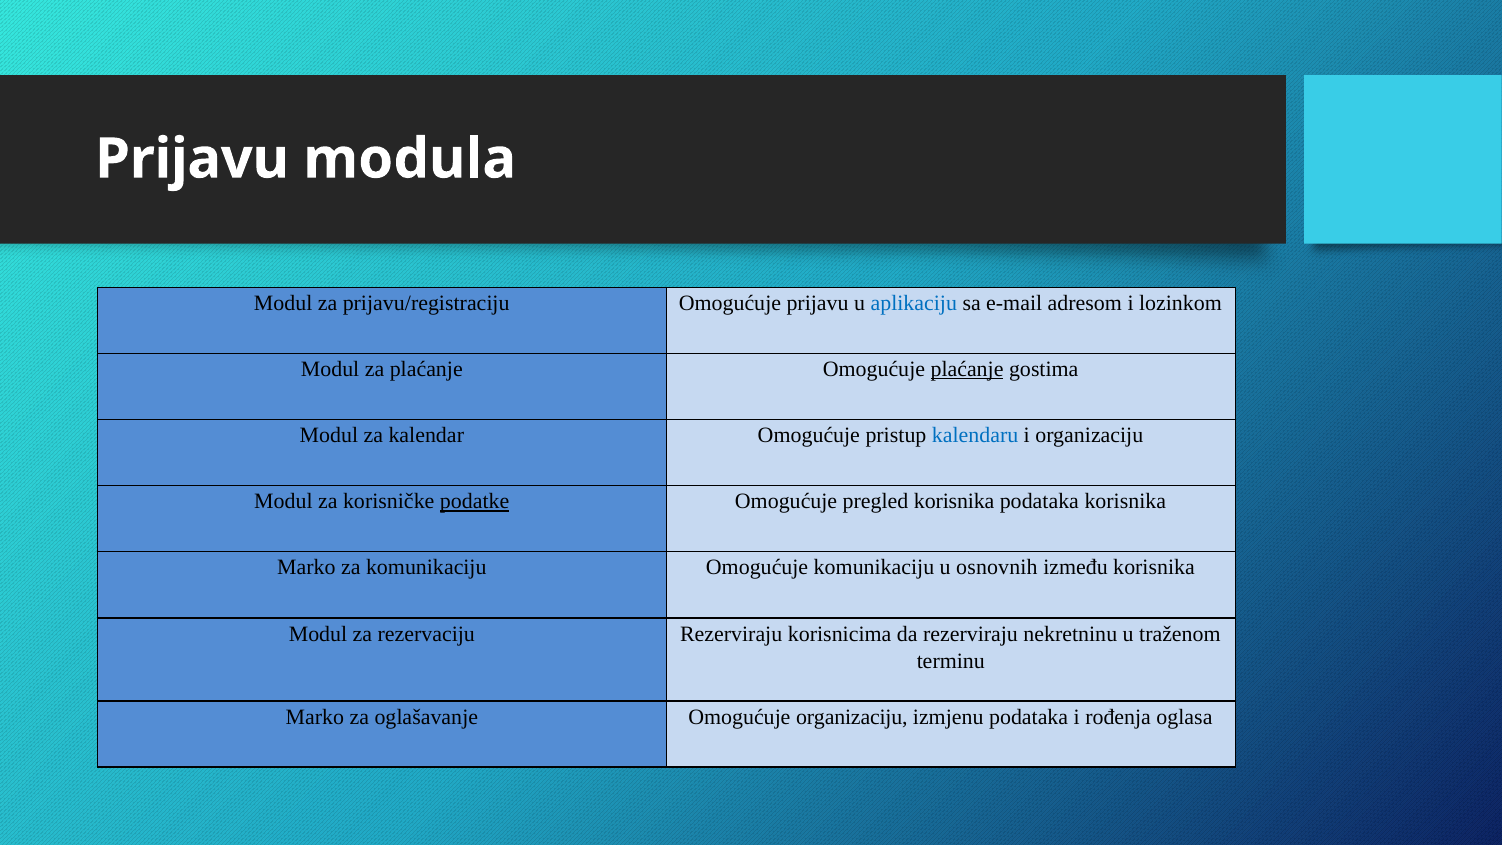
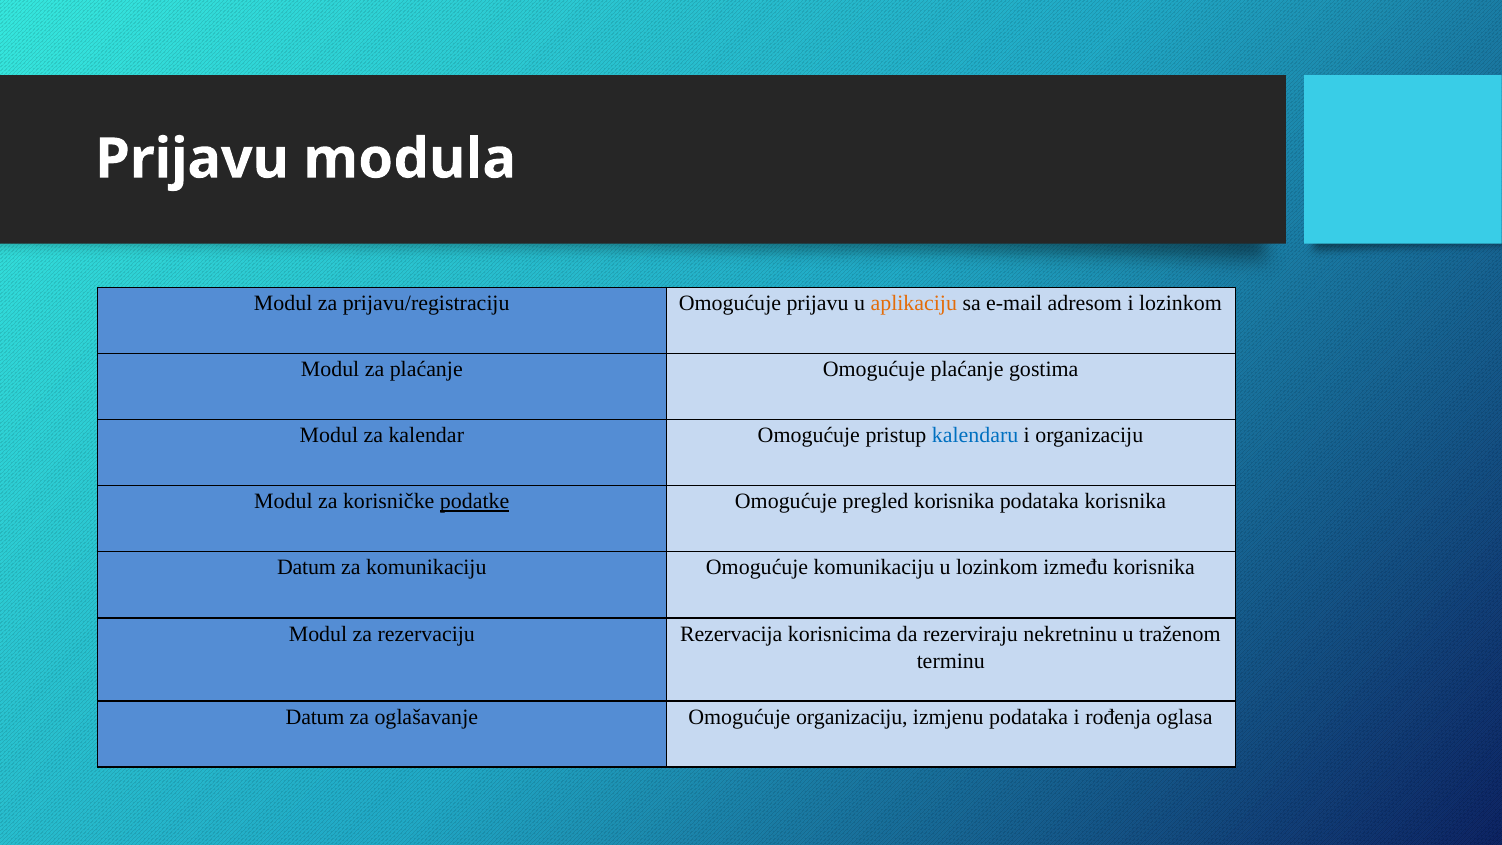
aplikaciju colour: blue -> orange (914, 303)
plaćanje underline: present -> none (967, 369)
Marko: Marko -> Datum (306, 568)
u osnovnih: osnovnih -> lozinkom (997, 568)
rezervaciju Rezerviraju: Rezerviraju -> Rezervacija (731, 634)
Marko: Marko -> Datum (315, 717)
